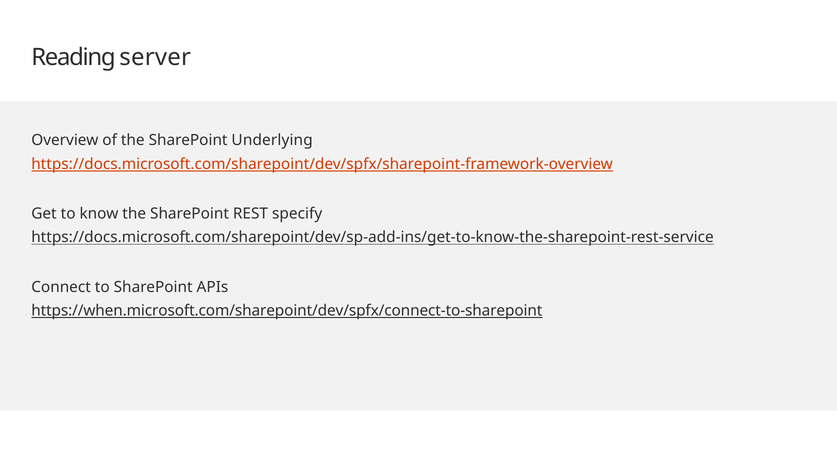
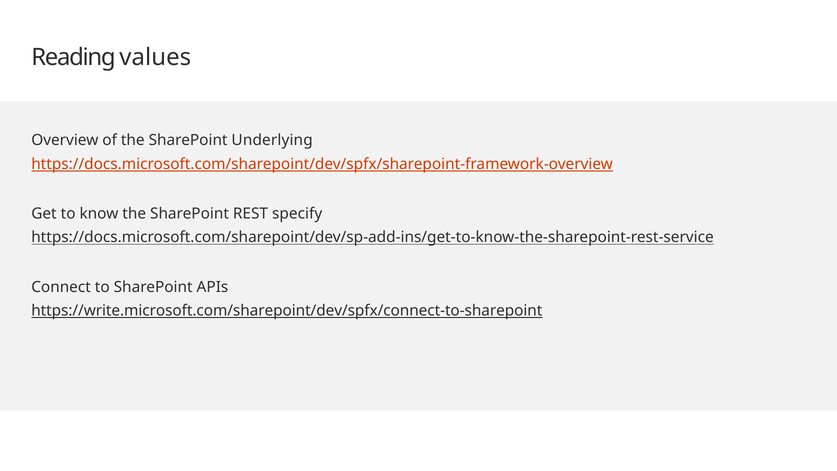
server: server -> values (155, 57)
https://when.microsoft.com/sharepoint/dev/spfx/connect-to-sharepoint: https://when.microsoft.com/sharepoint/dev/spfx/connect-to-sharepoint -> https://write.microsoft.com/sharepoint/dev/spfx/connect-to-sharepoint (287, 310)
